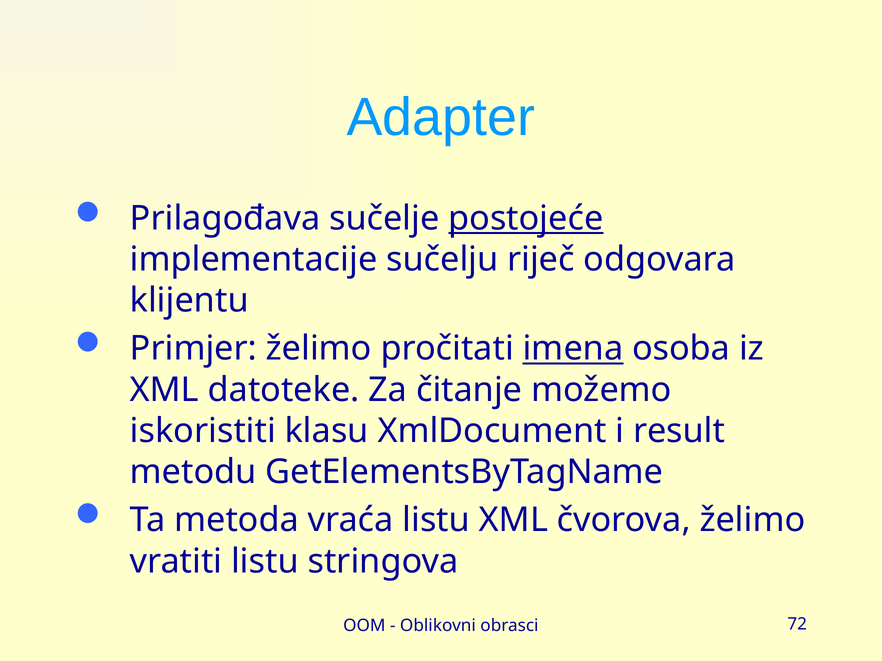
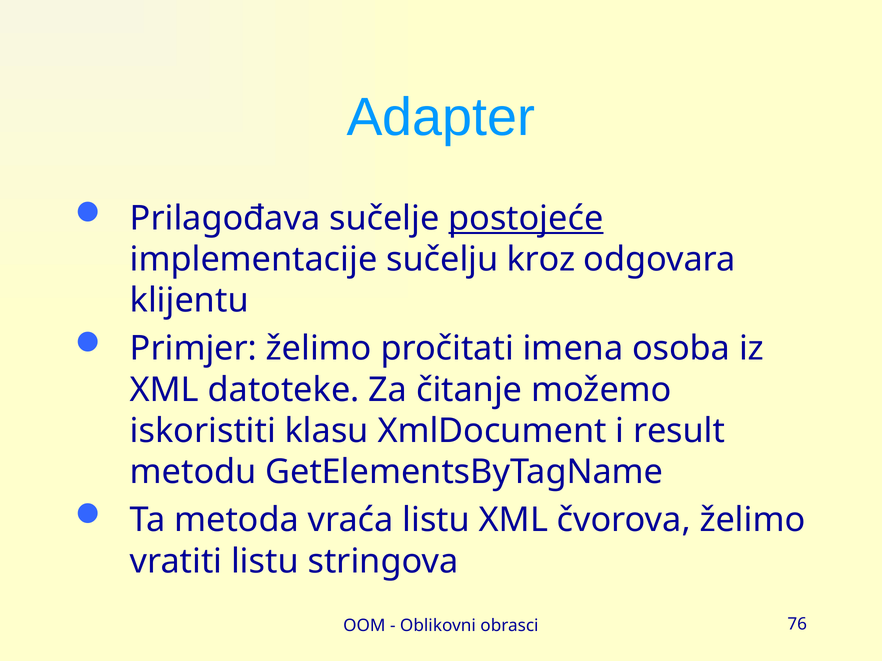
riječ: riječ -> kroz (541, 260)
imena underline: present -> none (573, 349)
72: 72 -> 76 (797, 625)
